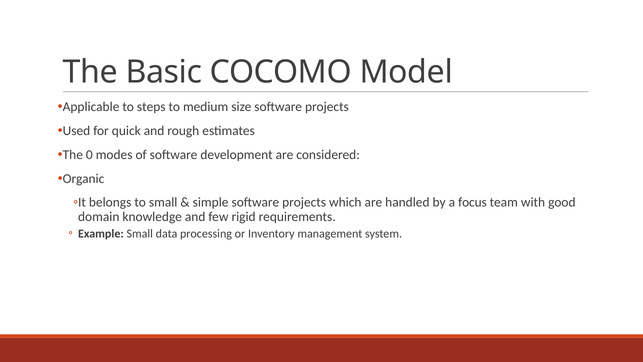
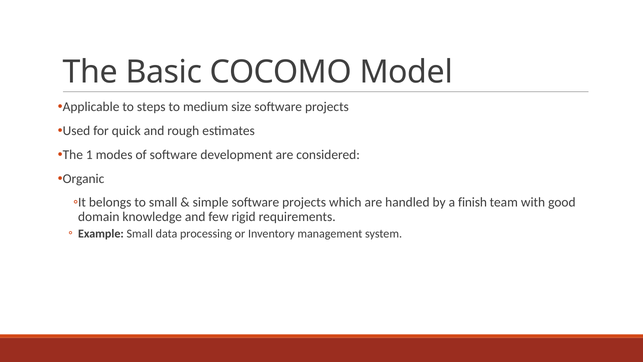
0: 0 -> 1 (89, 155)
focus: focus -> finish (472, 202)
